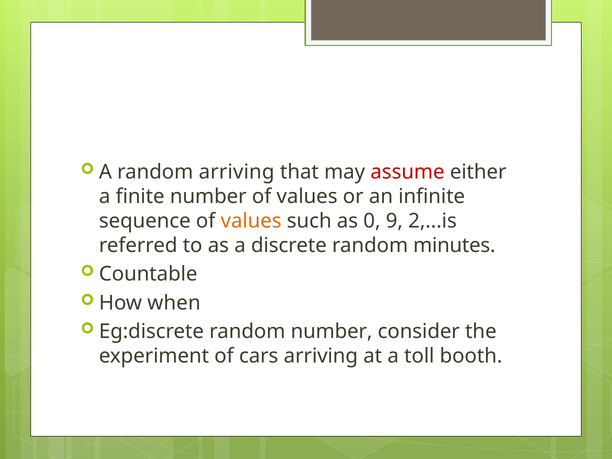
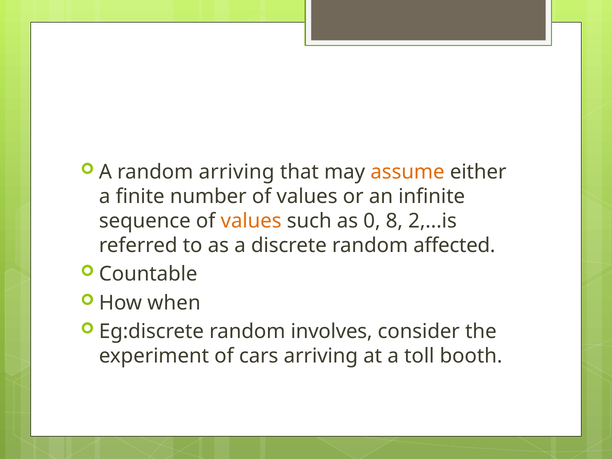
assume colour: red -> orange (408, 172)
9: 9 -> 8 (394, 221)
minutes: minutes -> affected (454, 246)
random number: number -> involves (332, 331)
